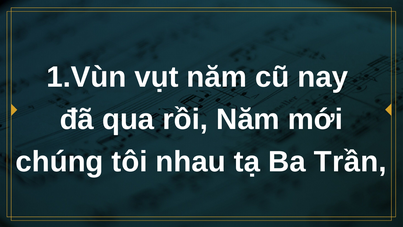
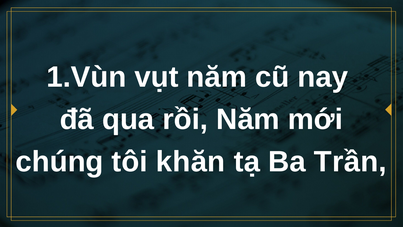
nhau: nhau -> khăn (191, 162)
